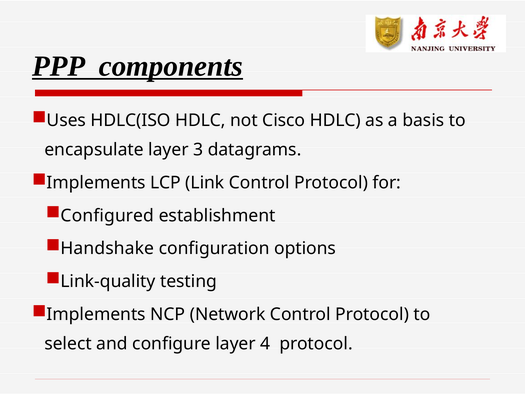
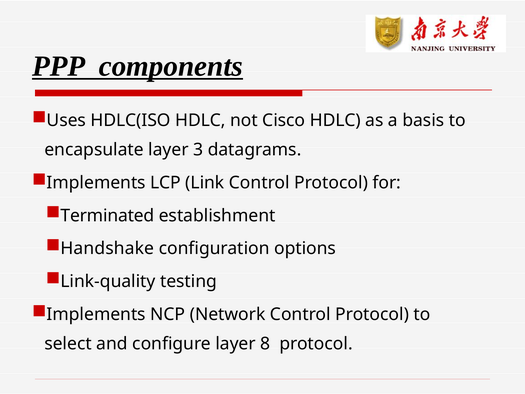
Configured: Configured -> Terminated (107, 215)
4: 4 -> 8 (265, 344)
